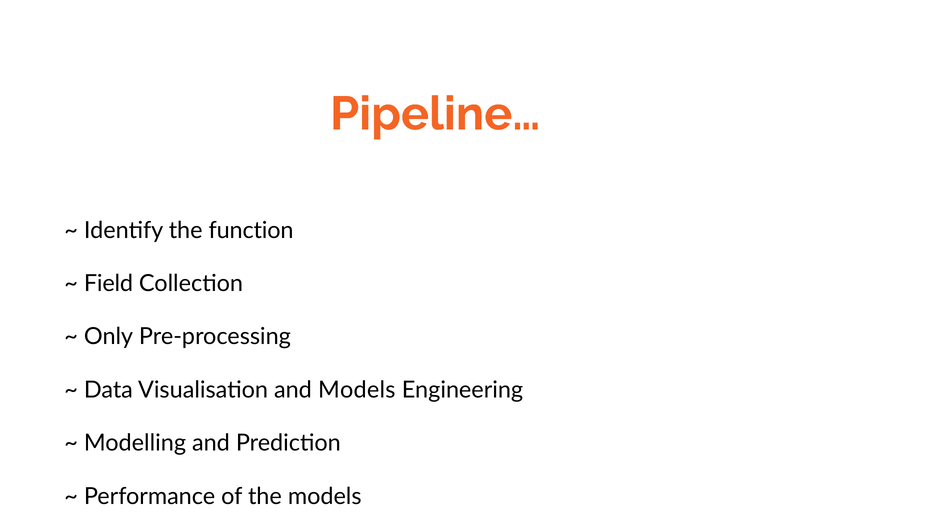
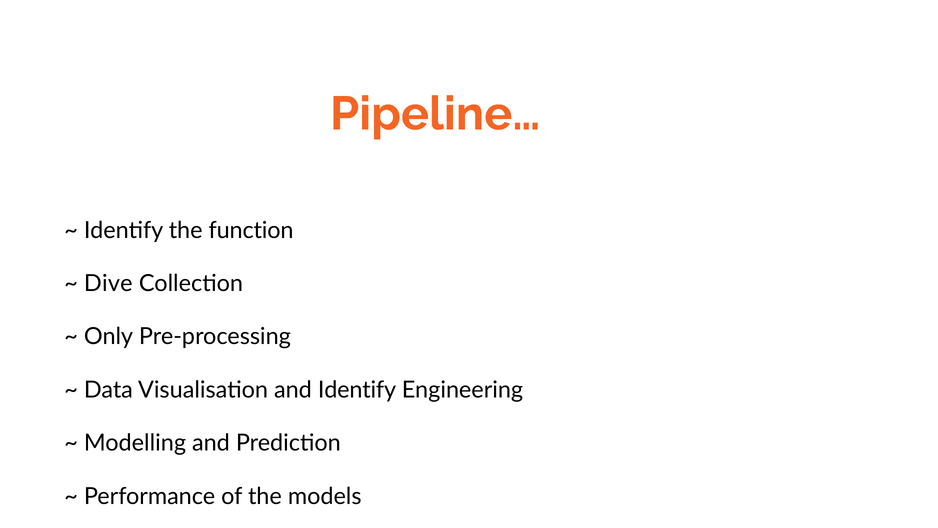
Field: Field -> Dive (108, 283)
and Models: Models -> Identify (357, 390)
